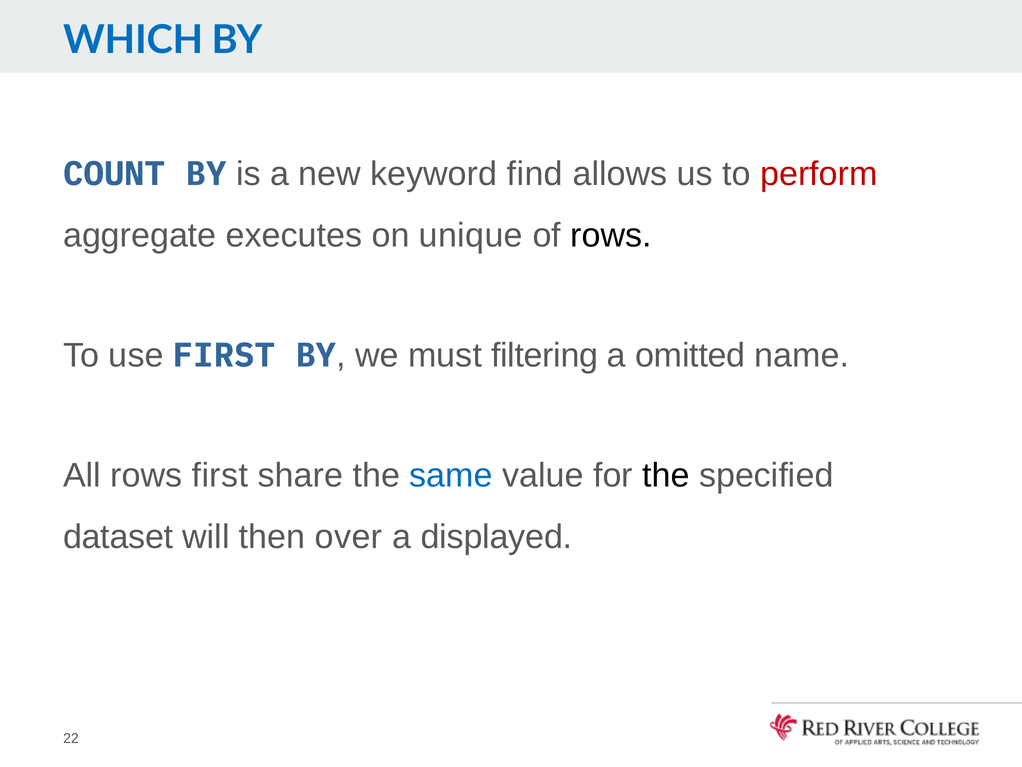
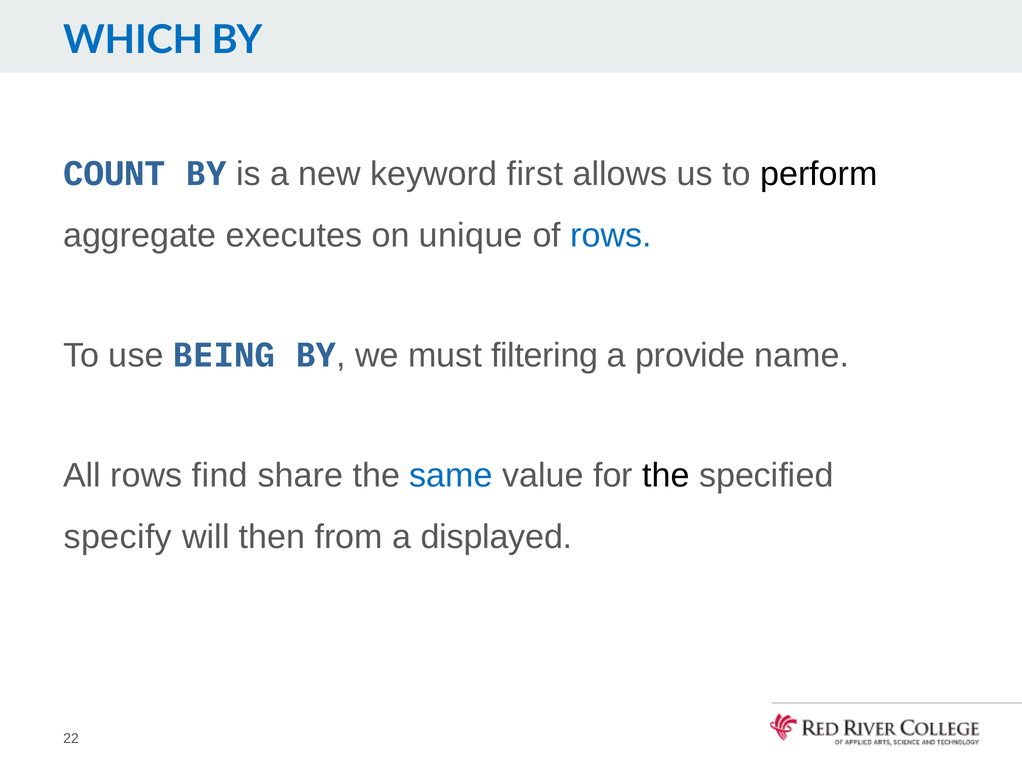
find: find -> first (535, 174)
perform colour: red -> black (819, 174)
rows colour: black -> blue (611, 235)
use FIRST: FIRST -> BEING (224, 355)
omitted: omitted -> provide (690, 355)
rows first: first -> find (220, 475)
dataset: dataset -> specify (118, 537)
over: over -> from (349, 537)
